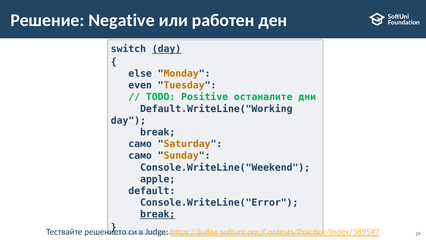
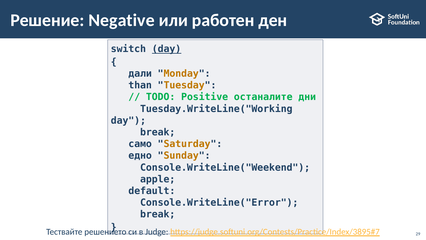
else: else -> дали (140, 74)
even: even -> than (140, 85)
Default.WriteLine("Working: Default.WriteLine("Working -> Tuesday.WriteLine("Working (216, 109)
само: само -> едно (140, 155)
break underline: present -> none (158, 214)
